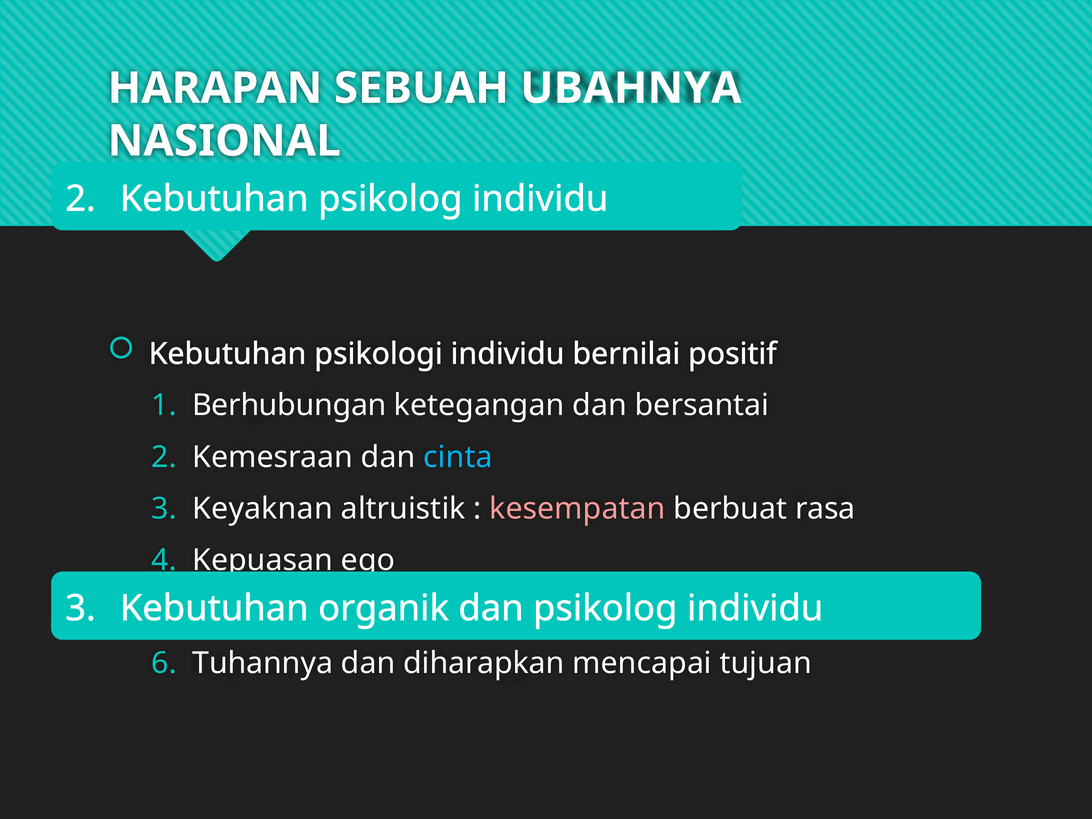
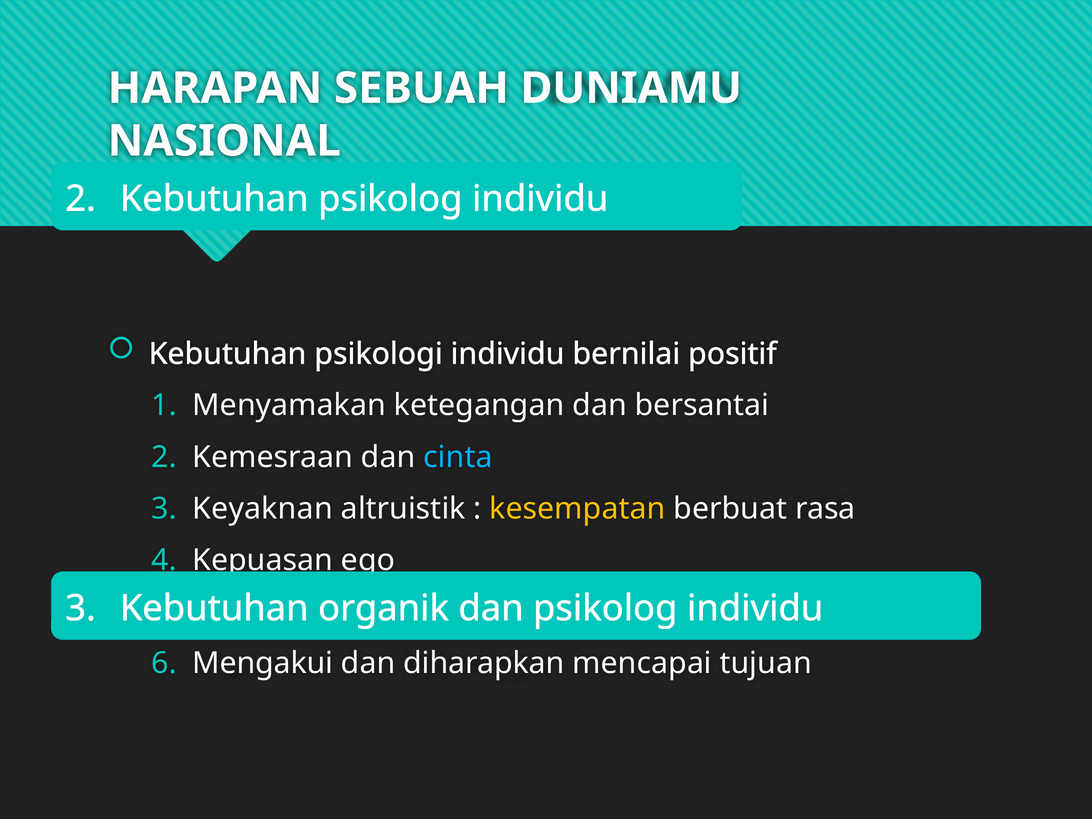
UBAHNYA: UBAHNYA -> DUNIAMU (631, 88)
Berhubungan: Berhubungan -> Menyamakan (289, 405)
kesempatan colour: pink -> yellow (577, 509)
Tuhannya: Tuhannya -> Mengakui (263, 663)
